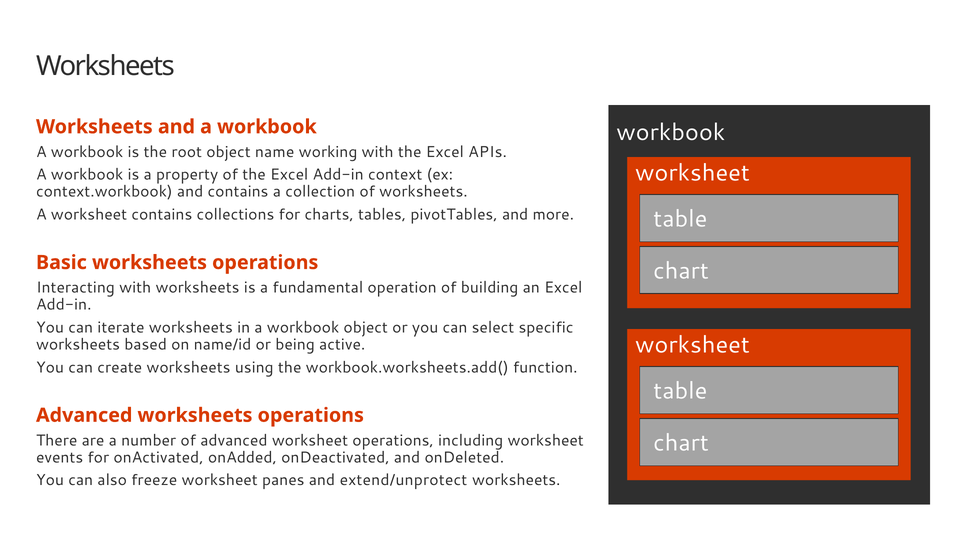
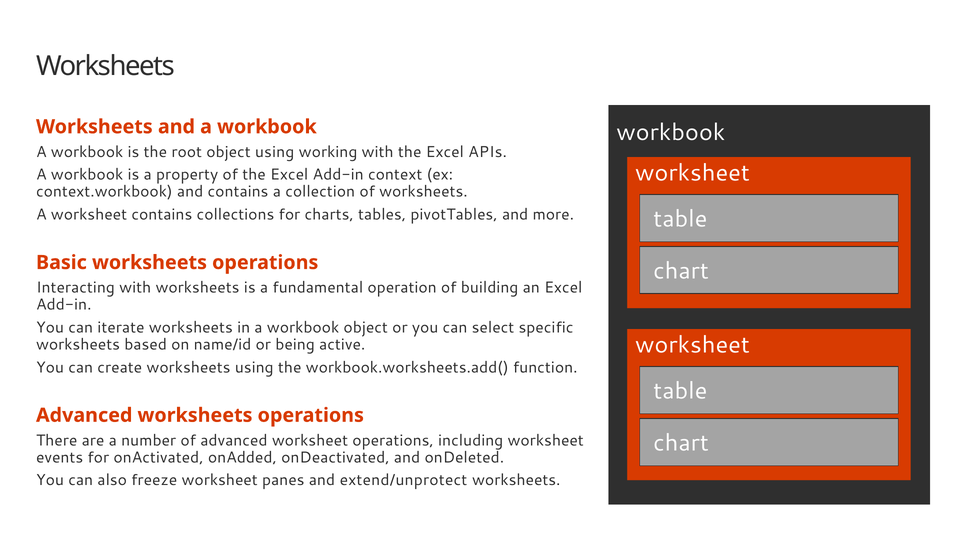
object name: name -> using (275, 152)
